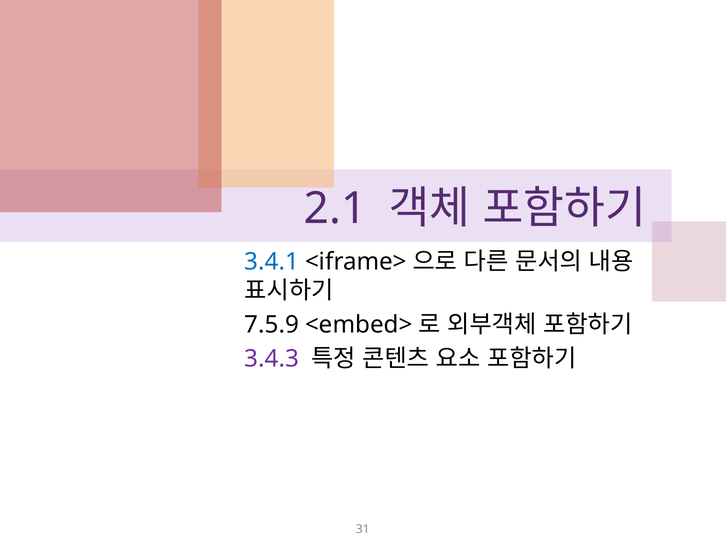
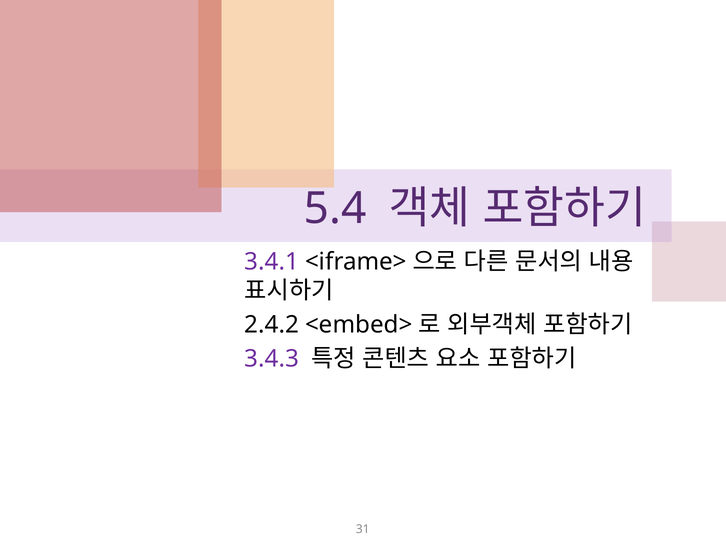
2.1: 2.1 -> 5.4 (335, 209)
3.4.1 colour: blue -> purple (272, 262)
7.5.9: 7.5.9 -> 2.4.2 (272, 325)
